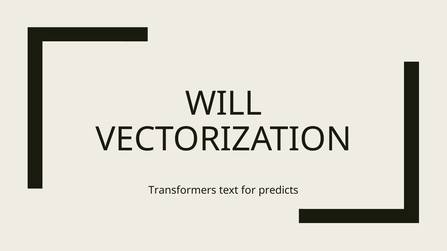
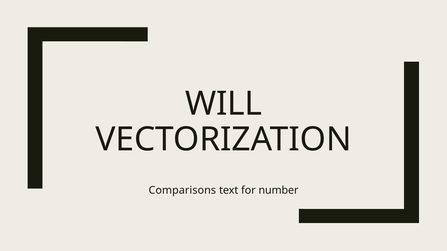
Transformers: Transformers -> Comparisons (182, 191)
predicts: predicts -> number (278, 191)
